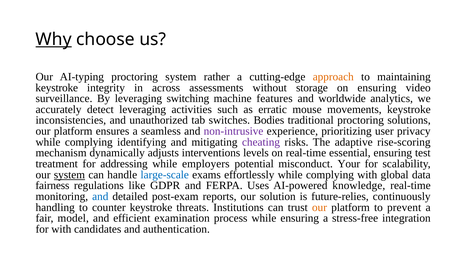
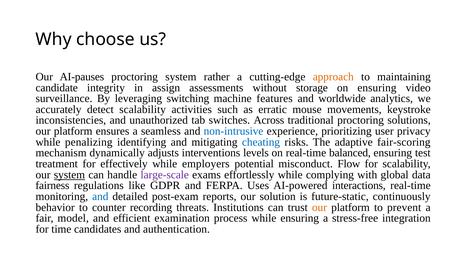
Why underline: present -> none (54, 39)
AI-typing: AI-typing -> AI-pauses (82, 77)
keystroke: keystroke -> candidate (57, 88)
across: across -> assign (166, 88)
detect leveraging: leveraging -> scalability (143, 109)
Bodies: Bodies -> Across (269, 120)
non-intrusive colour: purple -> blue (234, 131)
complying: complying -> penalizing (89, 142)
cheating colour: purple -> blue (261, 142)
rise-scoring: rise-scoring -> fair-scoring (404, 142)
essential: essential -> balanced (350, 153)
addressing: addressing -> effectively (124, 164)
Your: Your -> Flow (349, 164)
large-scale colour: blue -> purple (165, 174)
knowledge: knowledge -> interactions (359, 185)
future-relies: future-relies -> future-static (340, 196)
handling: handling -> behavior (55, 207)
counter keystroke: keystroke -> recording (151, 207)
for with: with -> time (61, 229)
